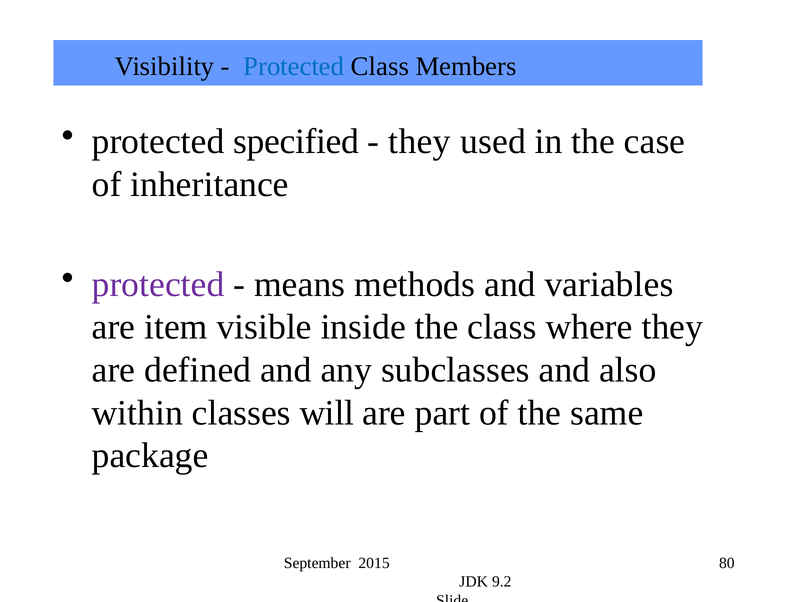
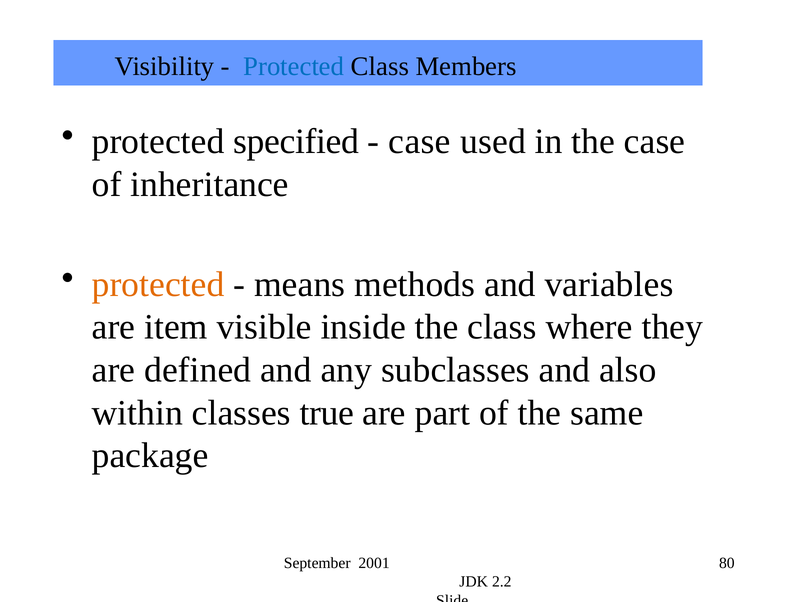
they: they -> case (420, 142)
protected colour: purple -> orange (158, 285)
will: will -> true (327, 413)
2015: 2015 -> 2001 (374, 563)
9.2: 9.2 -> 2.2 (502, 582)
